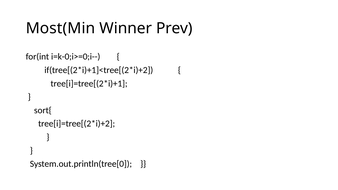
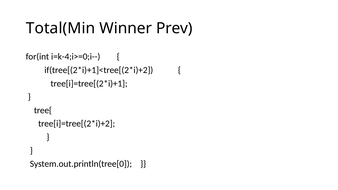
Most(Min: Most(Min -> Total(Min (61, 28)
i=k-0;i>=0;i--: i=k-0;i>=0;i-- -> i=k-4;i>=0;i-- (76, 57)
sort{: sort{ -> tree{ (43, 110)
